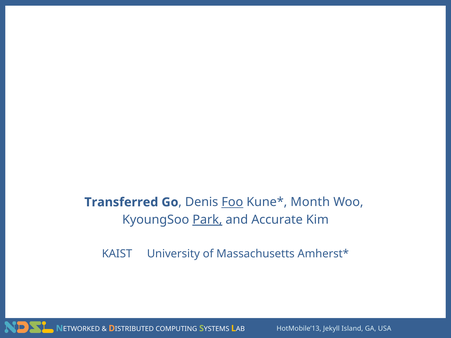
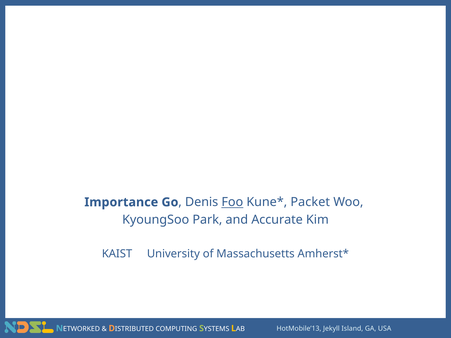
Transferred: Transferred -> Importance (121, 202)
Month: Month -> Packet (310, 202)
Park underline: present -> none (207, 220)
